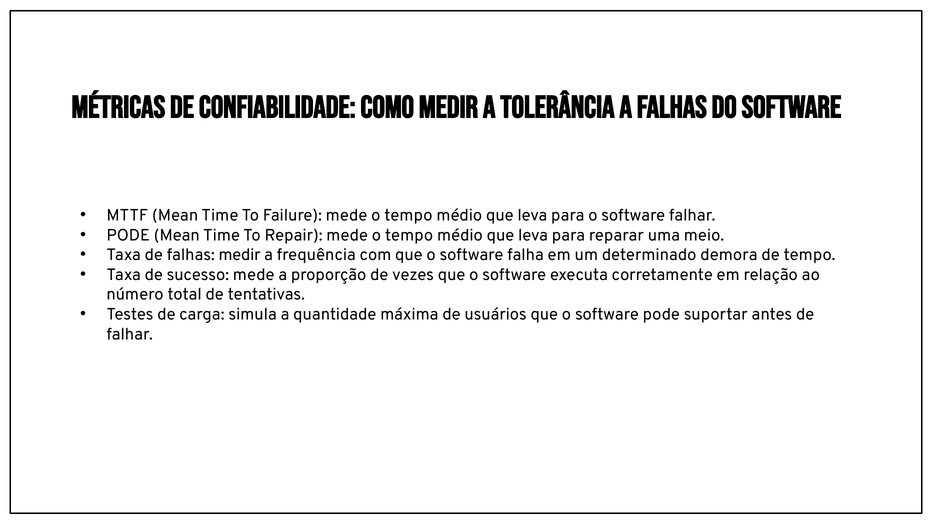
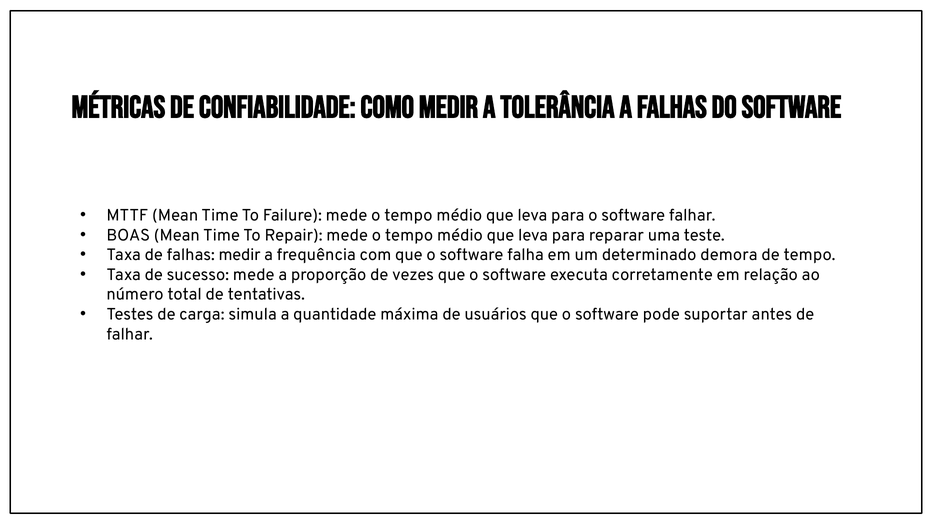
PODE: PODE -> BOAS (128, 235)
meio: meio -> teste (704, 235)
